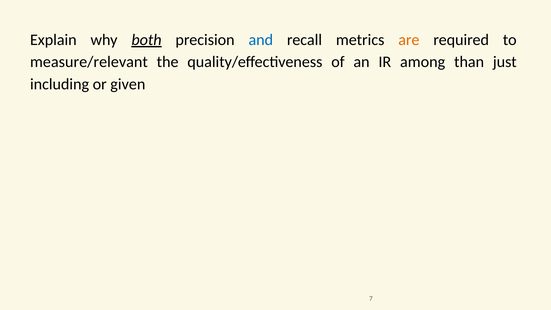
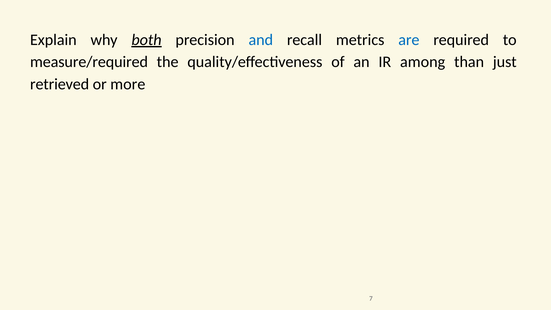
are colour: orange -> blue (409, 40)
measure/relevant: measure/relevant -> measure/required (89, 62)
including: including -> retrieved (60, 84)
given: given -> more (128, 84)
